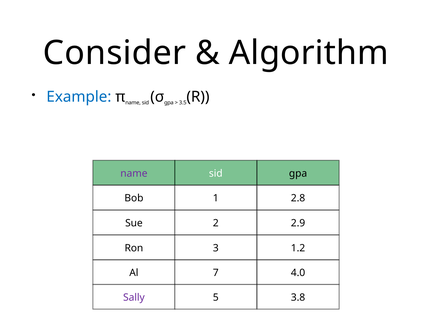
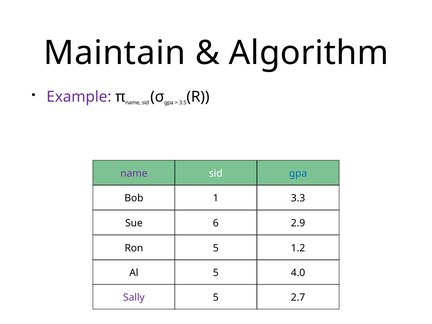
Consider: Consider -> Maintain (115, 53)
Example colour: blue -> purple (79, 97)
gpa colour: black -> blue (298, 173)
2.8: 2.8 -> 3.3 (298, 198)
2: 2 -> 6 (216, 223)
Ron 3: 3 -> 5 (216, 248)
Al 7: 7 -> 5 (216, 273)
3.8: 3.8 -> 2.7 (298, 297)
